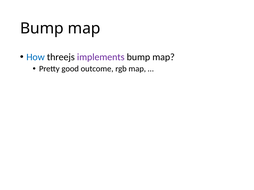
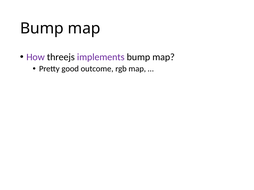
How colour: blue -> purple (36, 57)
